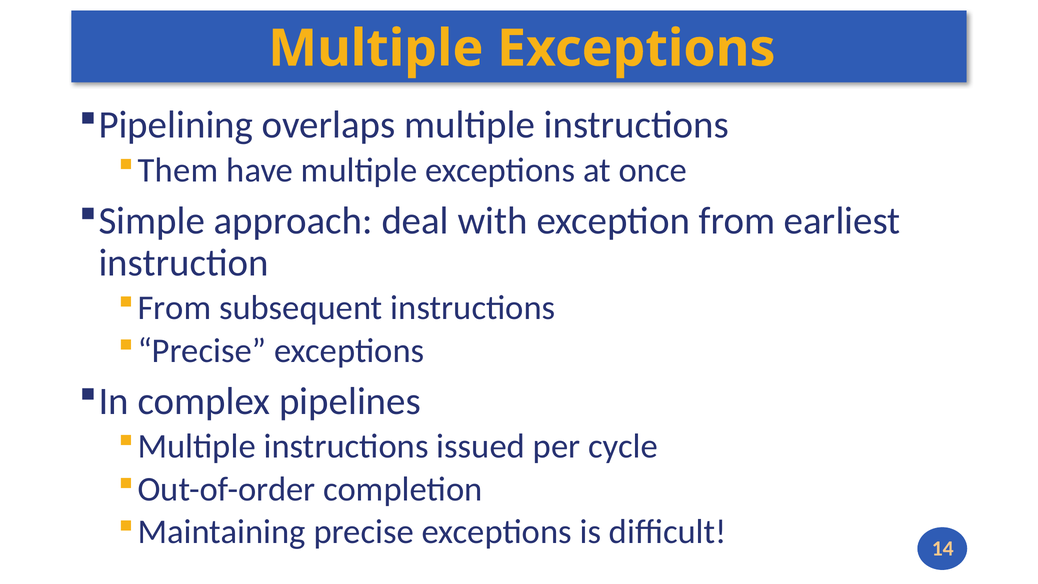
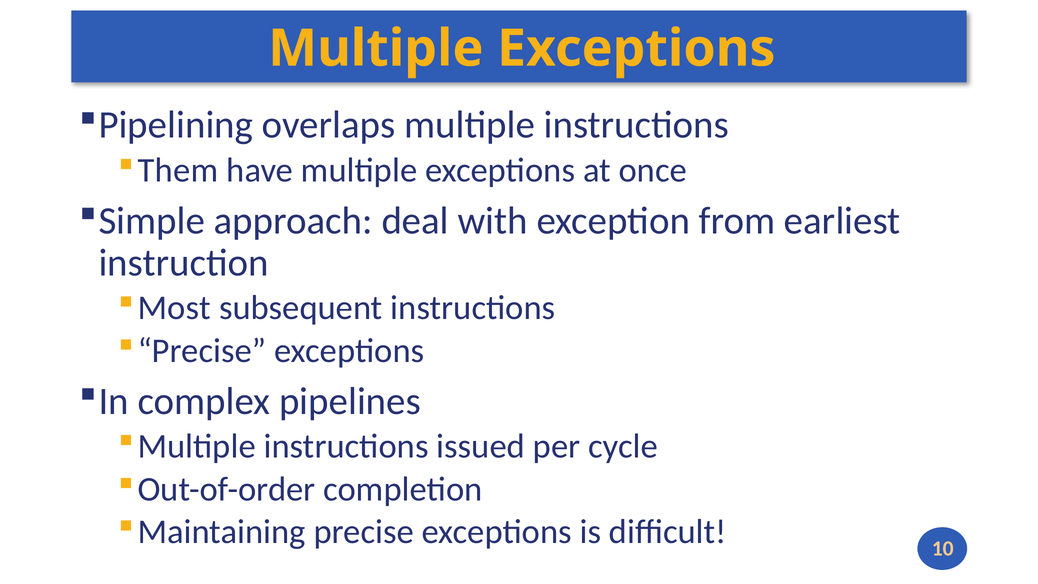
From: From -> Most (174, 308)
14: 14 -> 10 (943, 549)
